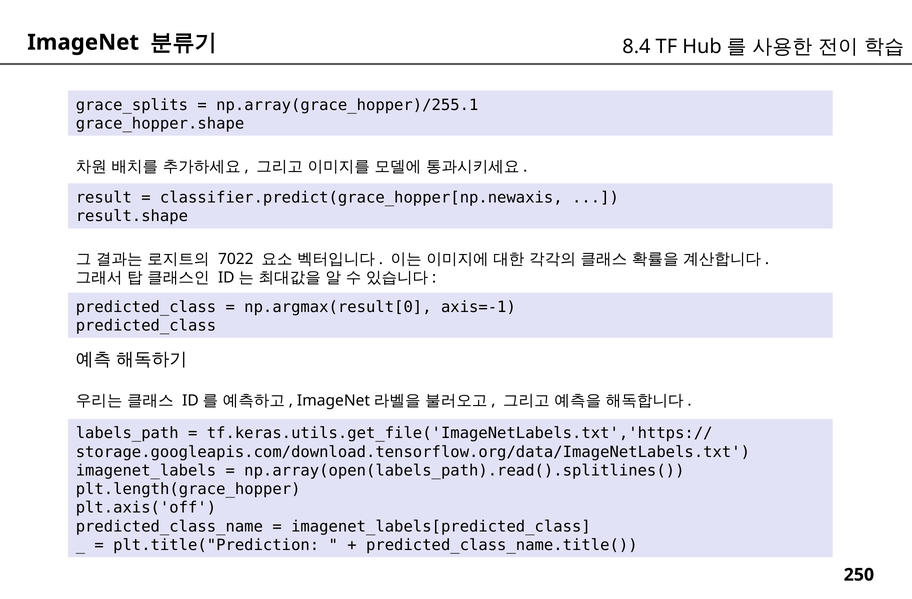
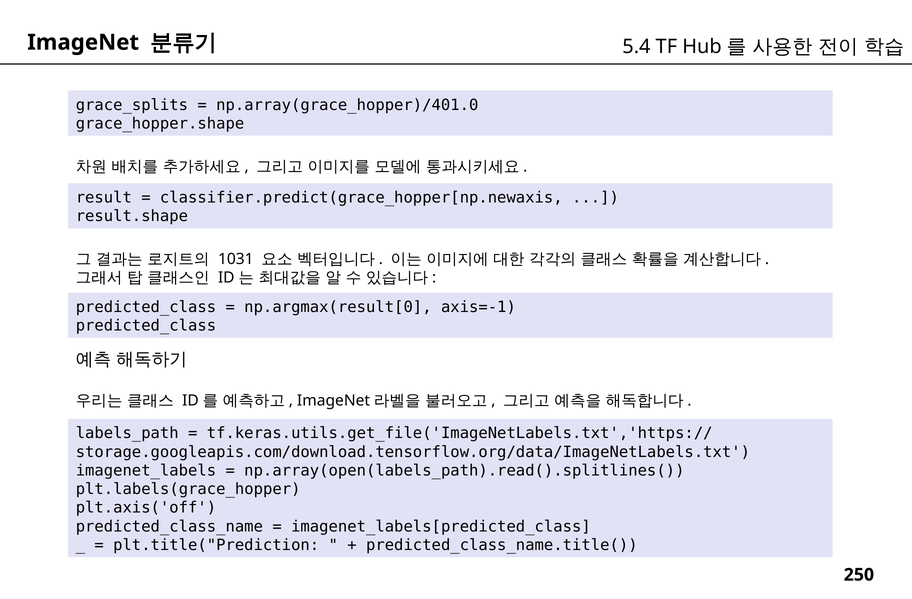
8.4: 8.4 -> 5.4 (636, 47)
np.array(grace_hopper)/255.1: np.array(grace_hopper)/255.1 -> np.array(grace_hopper)/401.0 (347, 105)
7022: 7022 -> 1031 (236, 259)
plt.length(grace_hopper: plt.length(grace_hopper -> plt.labels(grace_hopper (188, 489)
